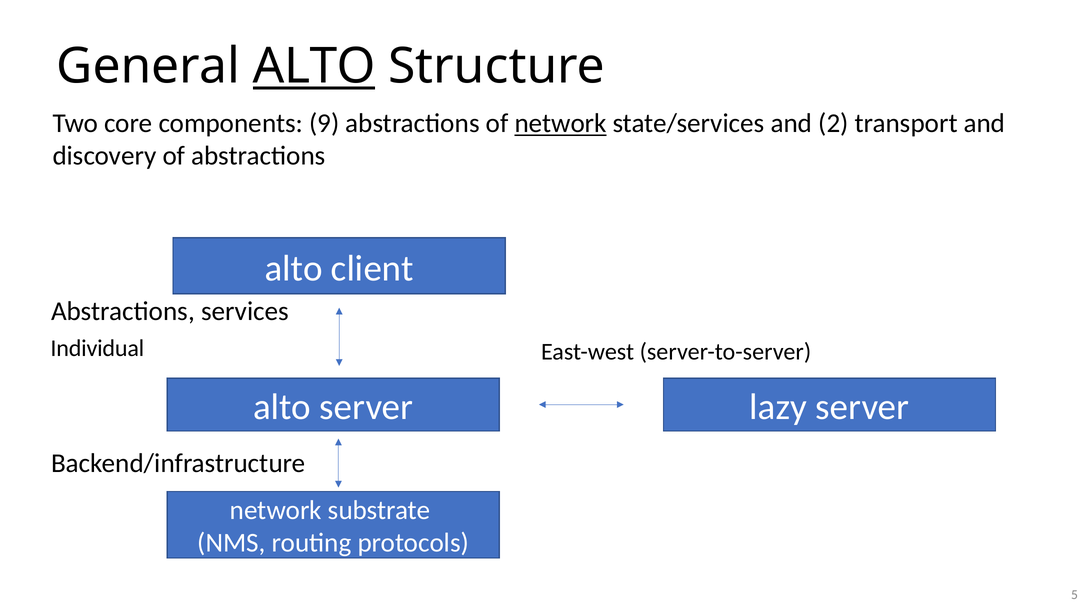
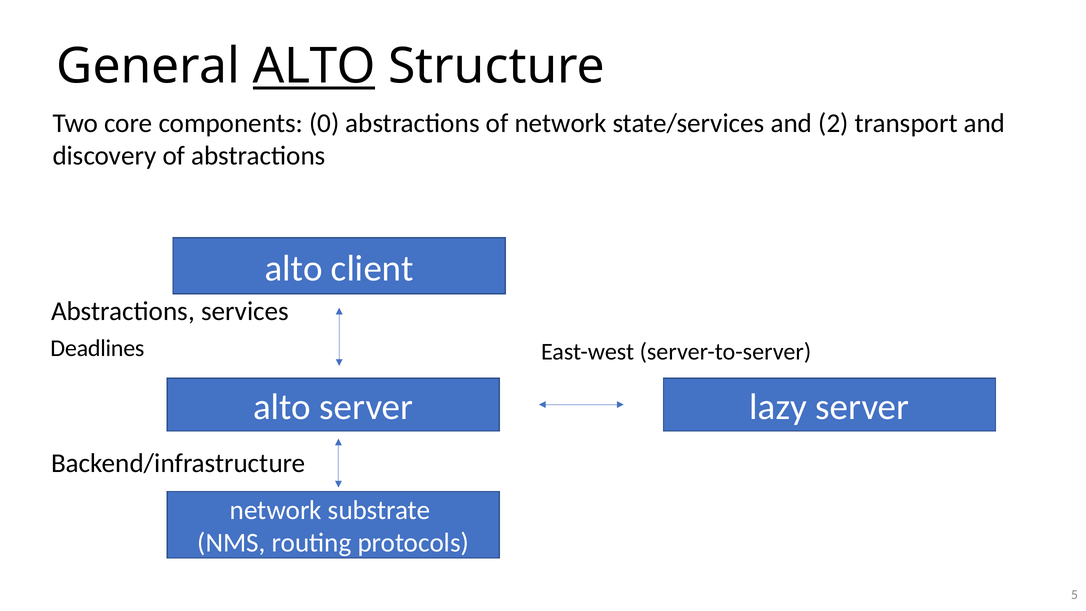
9: 9 -> 0 (324, 123)
network underline: present -> none (561, 123)
Individual: Individual -> Deadlines (97, 348)
